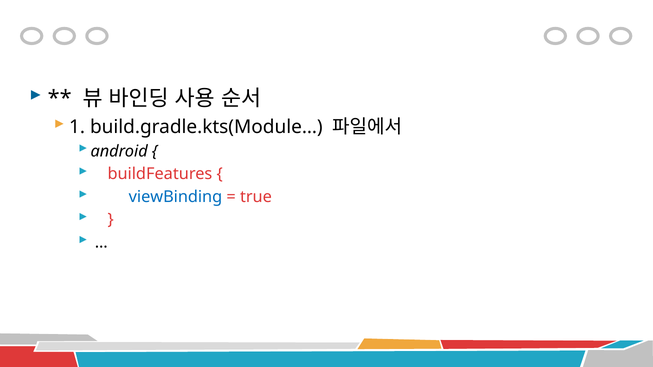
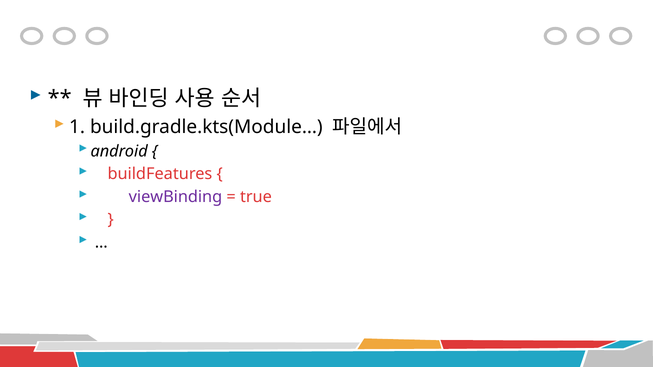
viewBinding colour: blue -> purple (175, 197)
